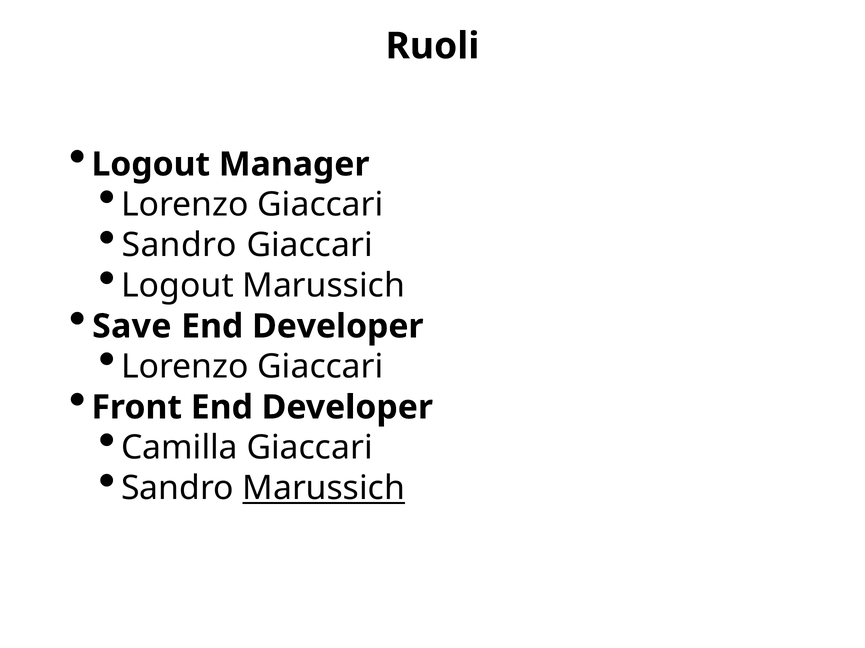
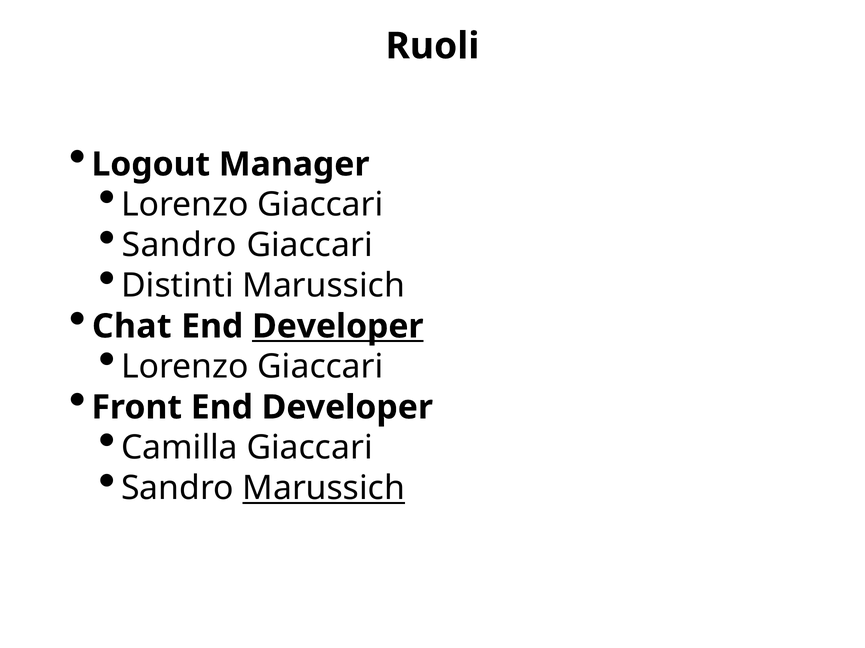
Logout: Logout -> Distinti (177, 286)
Save: Save -> Chat (132, 327)
Developer underline: none -> present (338, 327)
